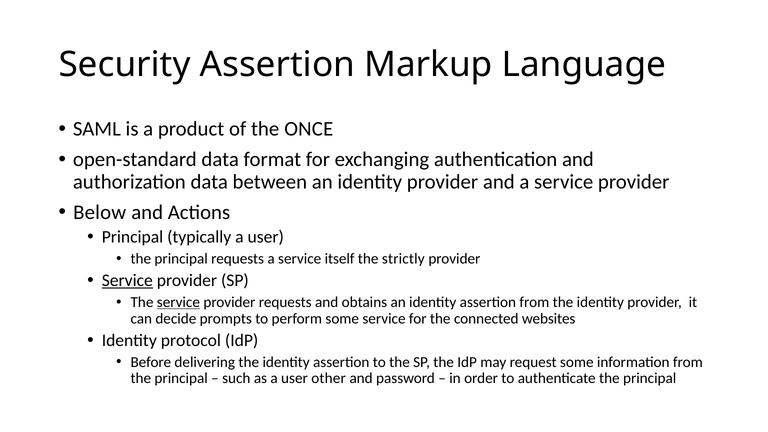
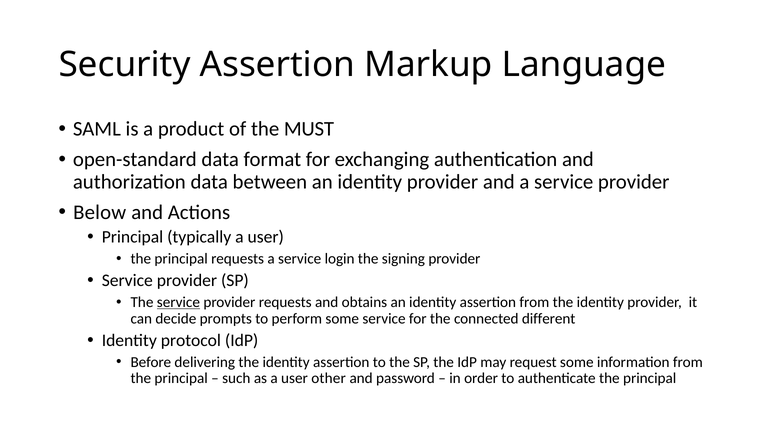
ONCE: ONCE -> MUST (309, 129)
itself: itself -> login (340, 259)
strictly: strictly -> signing (403, 259)
Service underline: present -> none (127, 280)
websites: websites -> different (549, 319)
